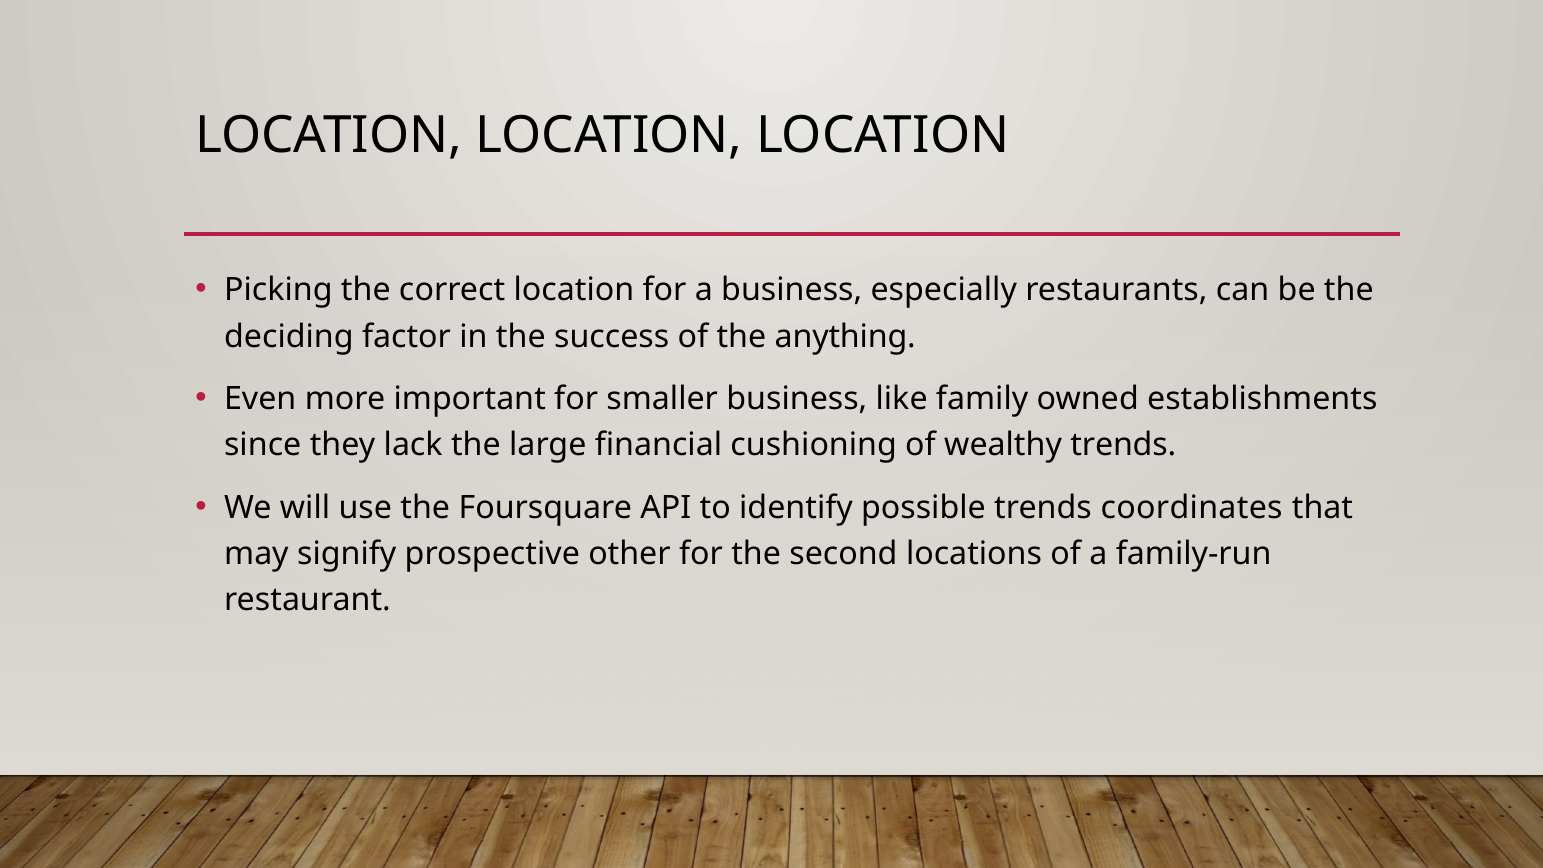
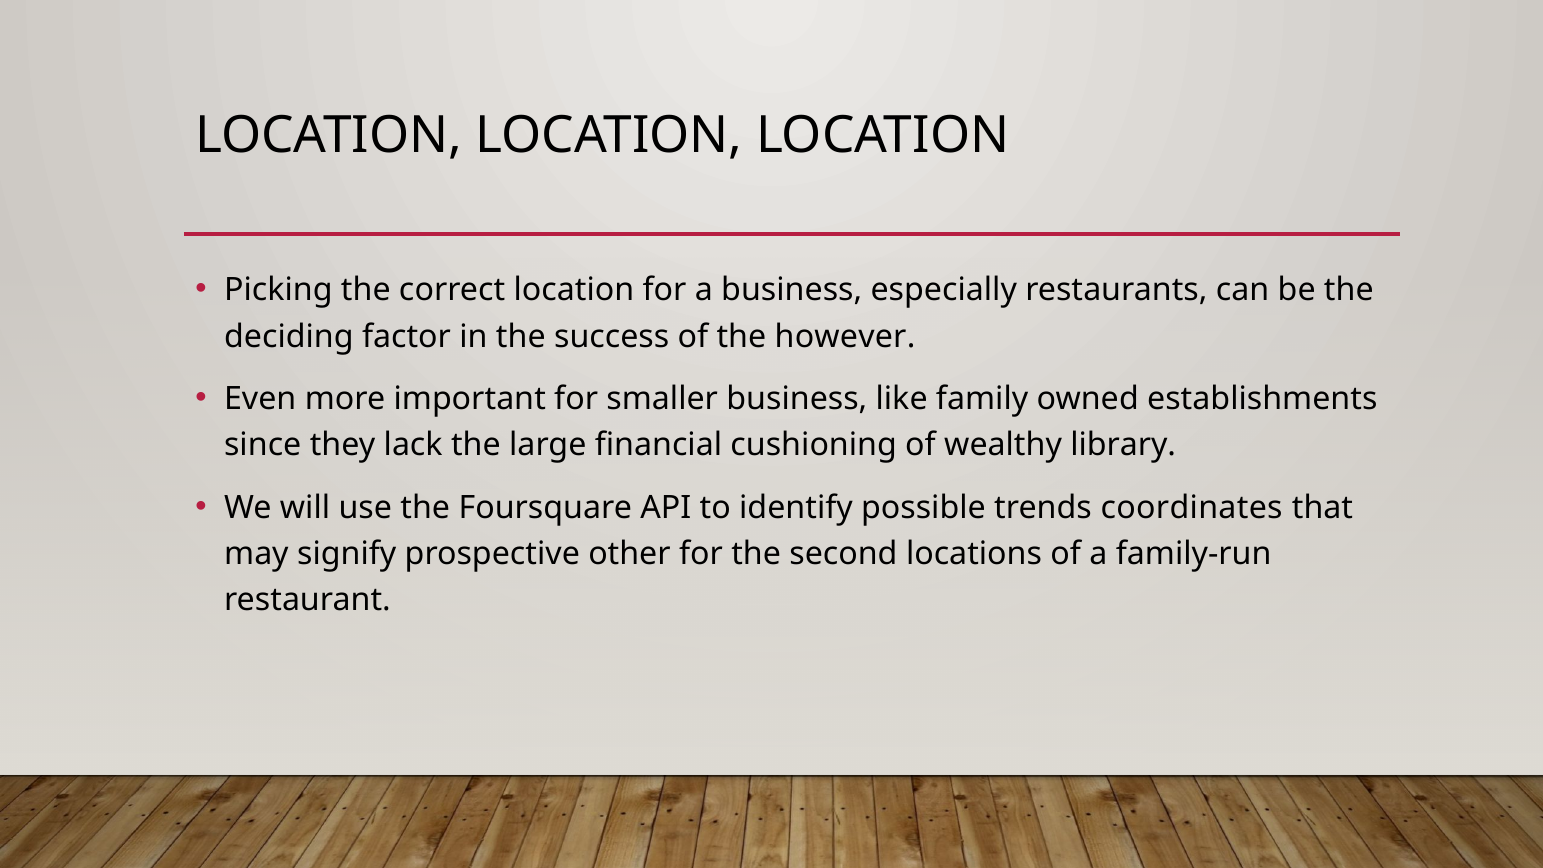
anything: anything -> however (845, 336)
wealthy trends: trends -> library (1123, 445)
